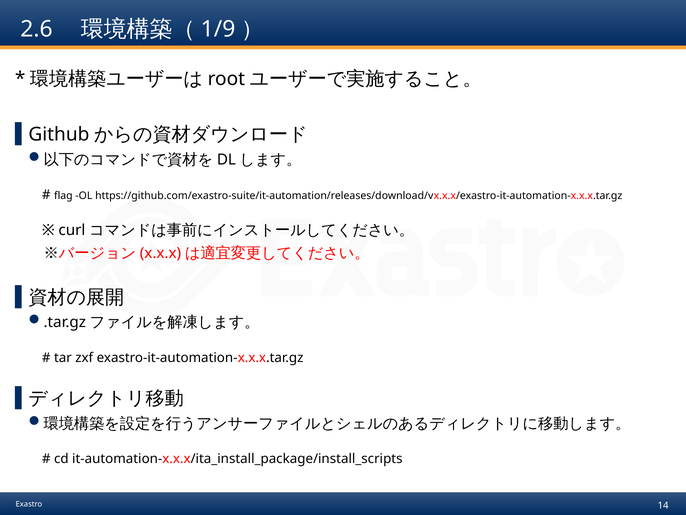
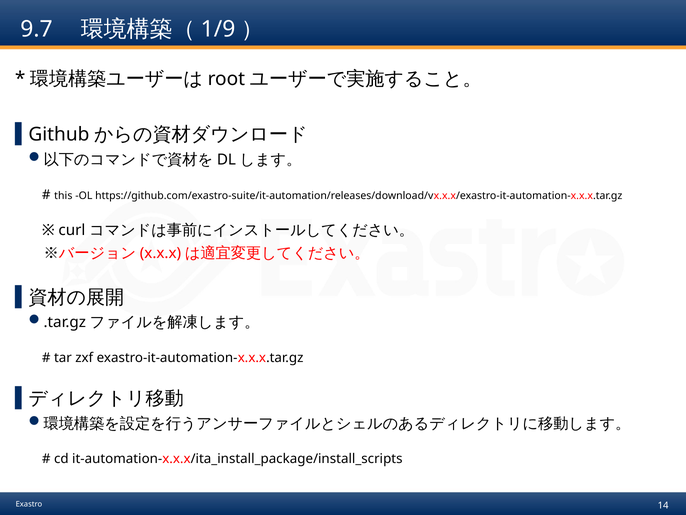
2.6: 2.6 -> 9.7 (36, 29)
flag: flag -> this (63, 196)
